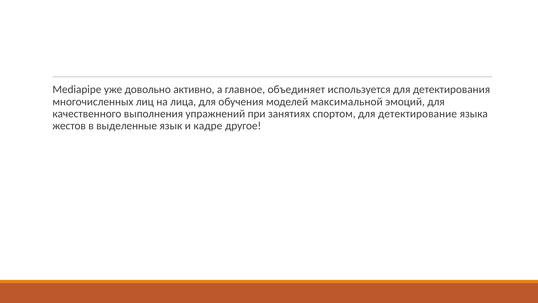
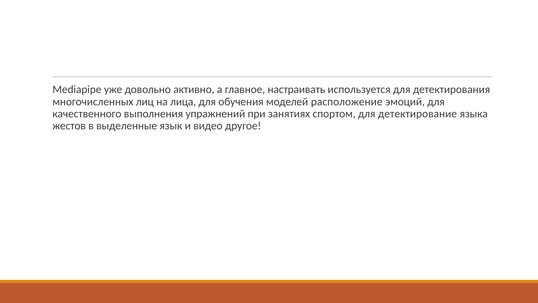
объединяет: объединяет -> настраивать (296, 89)
максимальной: максимальной -> расположение (347, 102)
кадре: кадре -> видео (208, 126)
